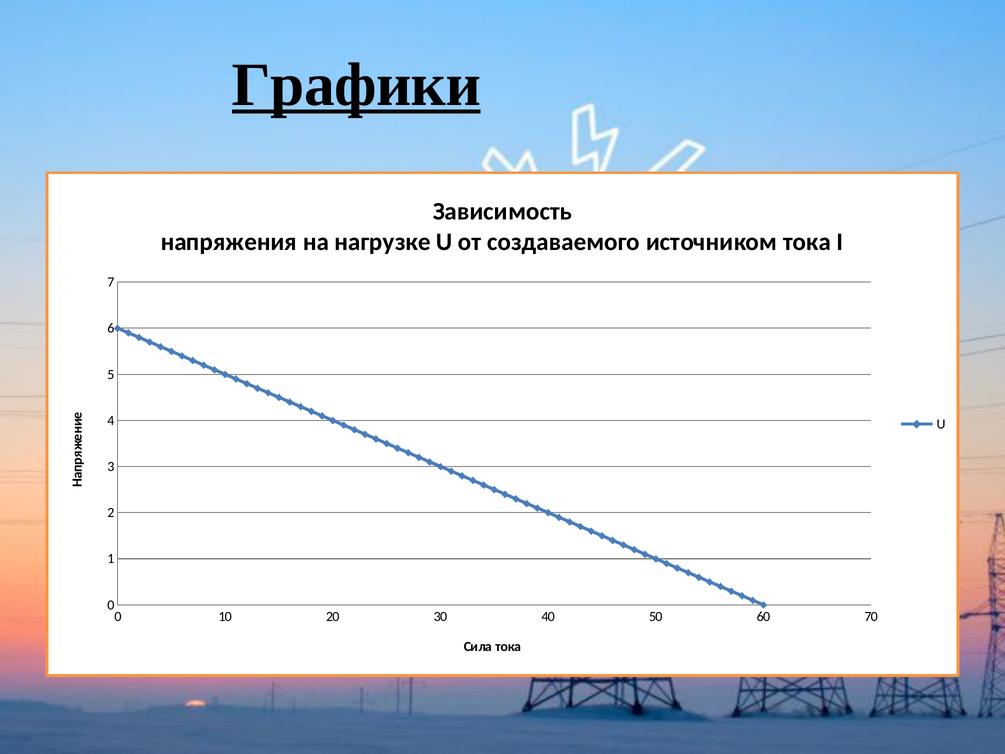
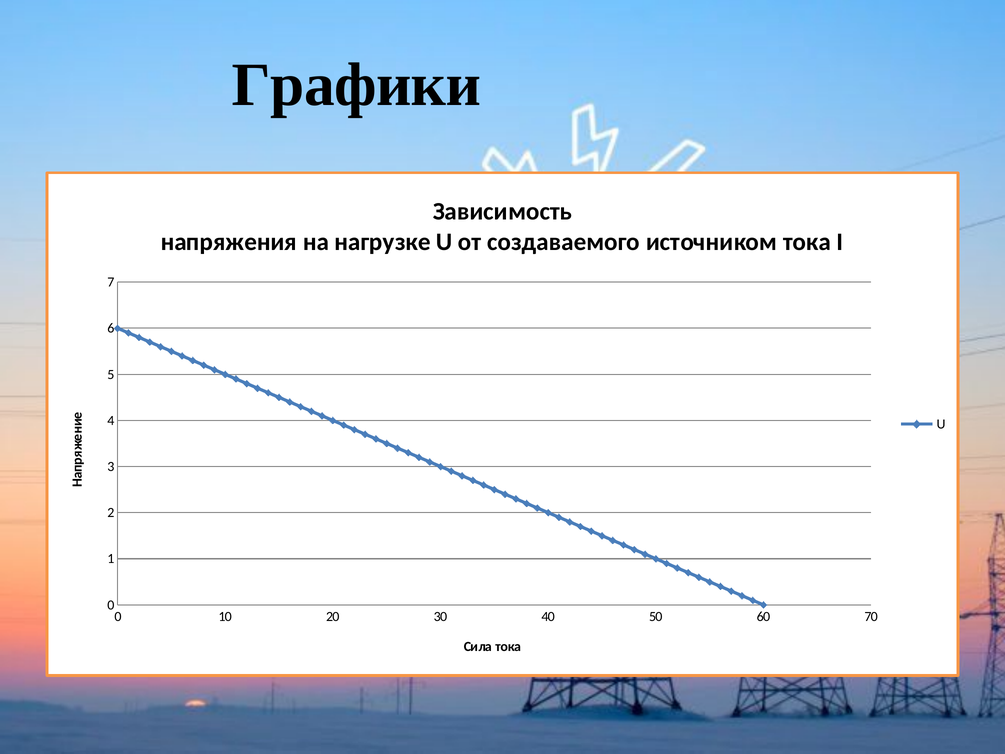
Графики underline: present -> none (357, 85)
